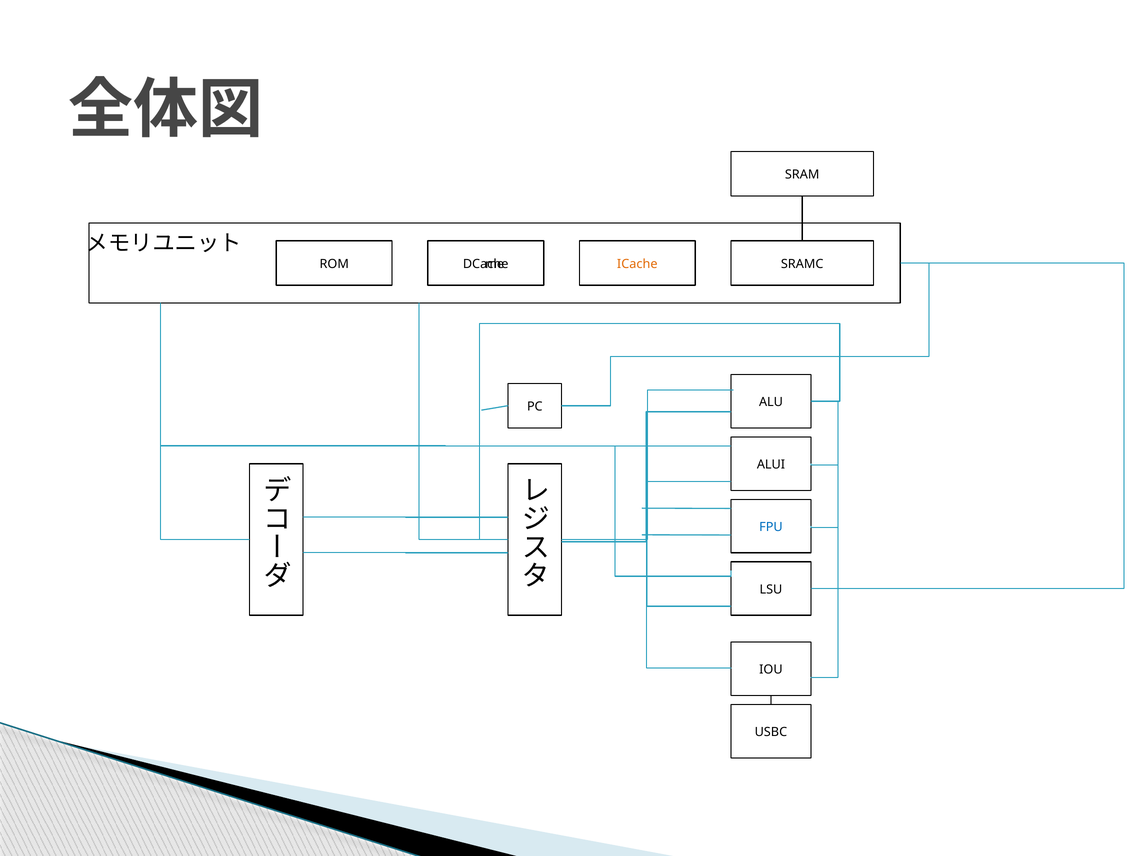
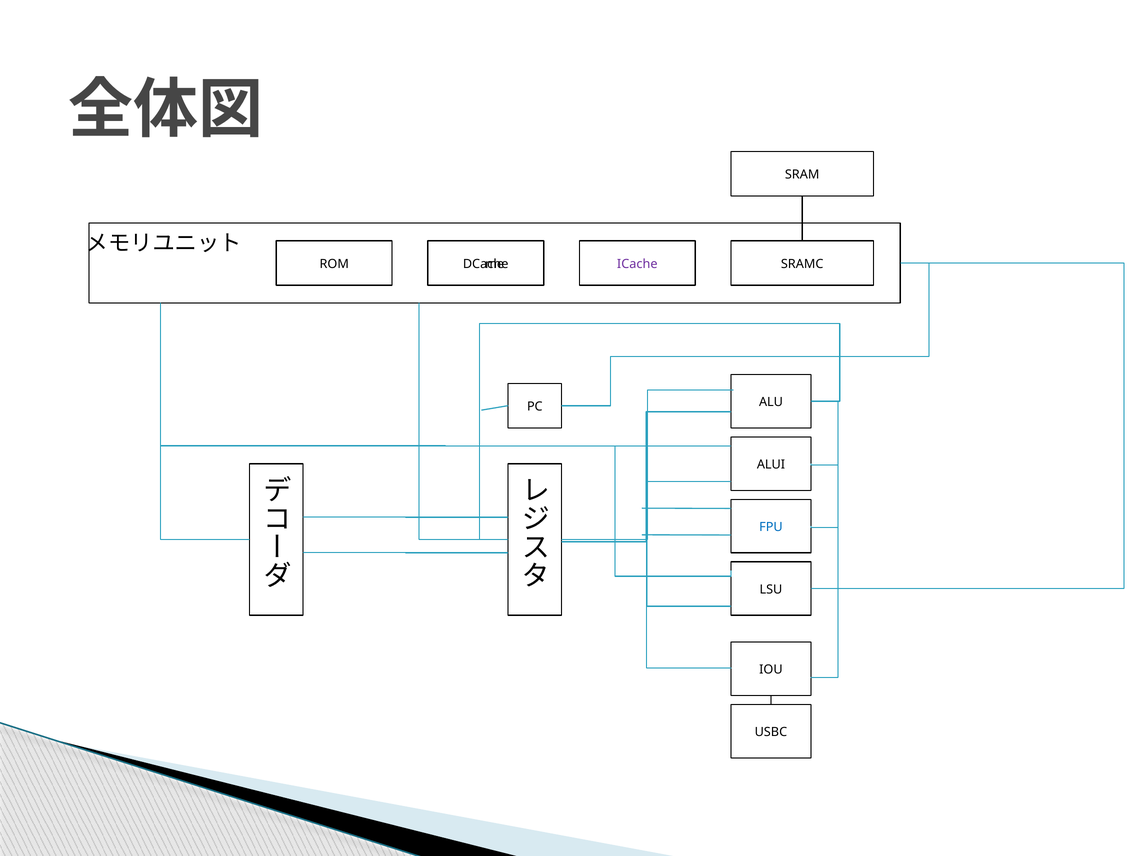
ICache colour: orange -> purple (637, 264)
